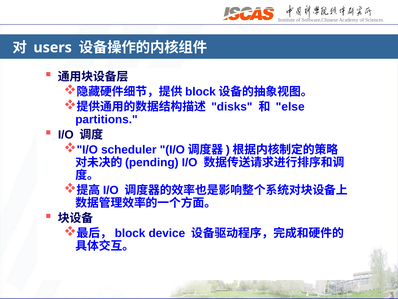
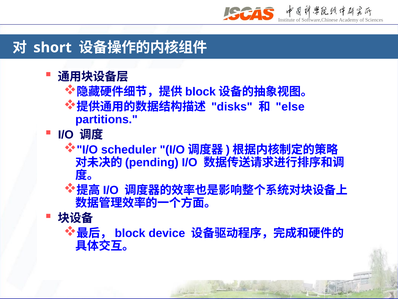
users: users -> short (53, 47)
